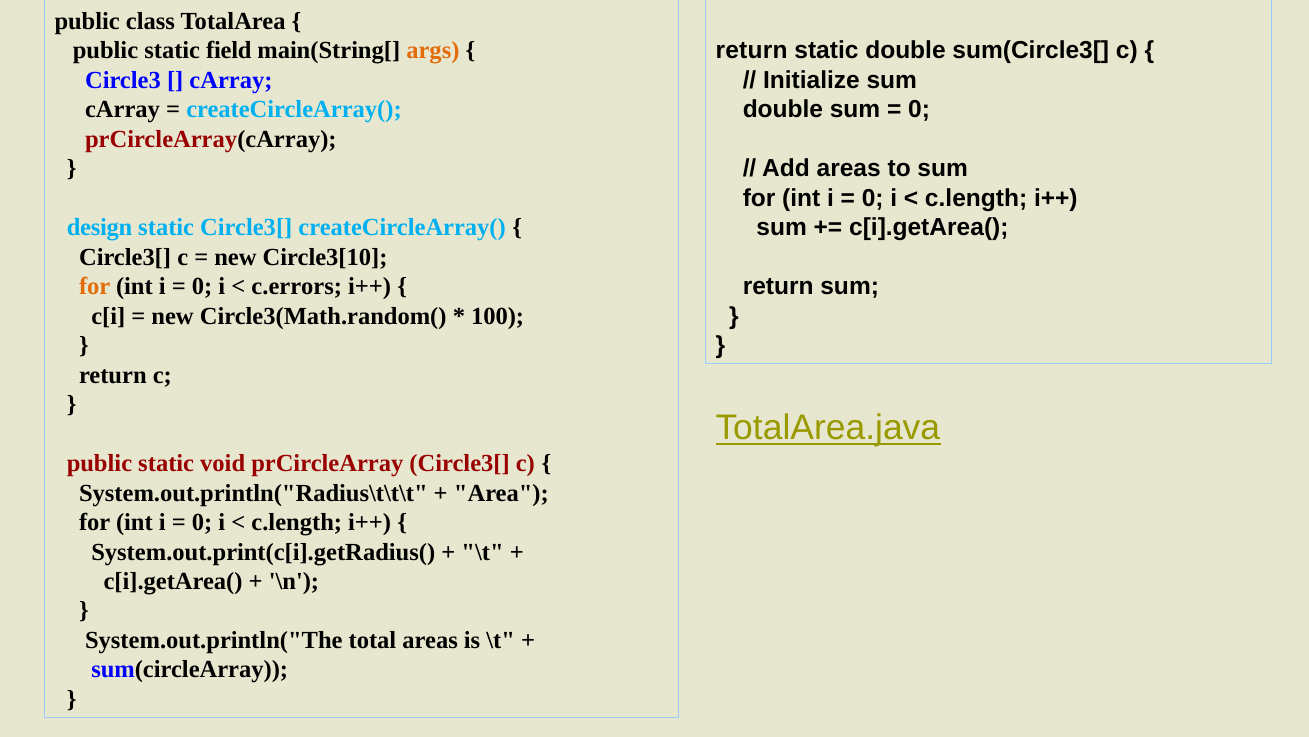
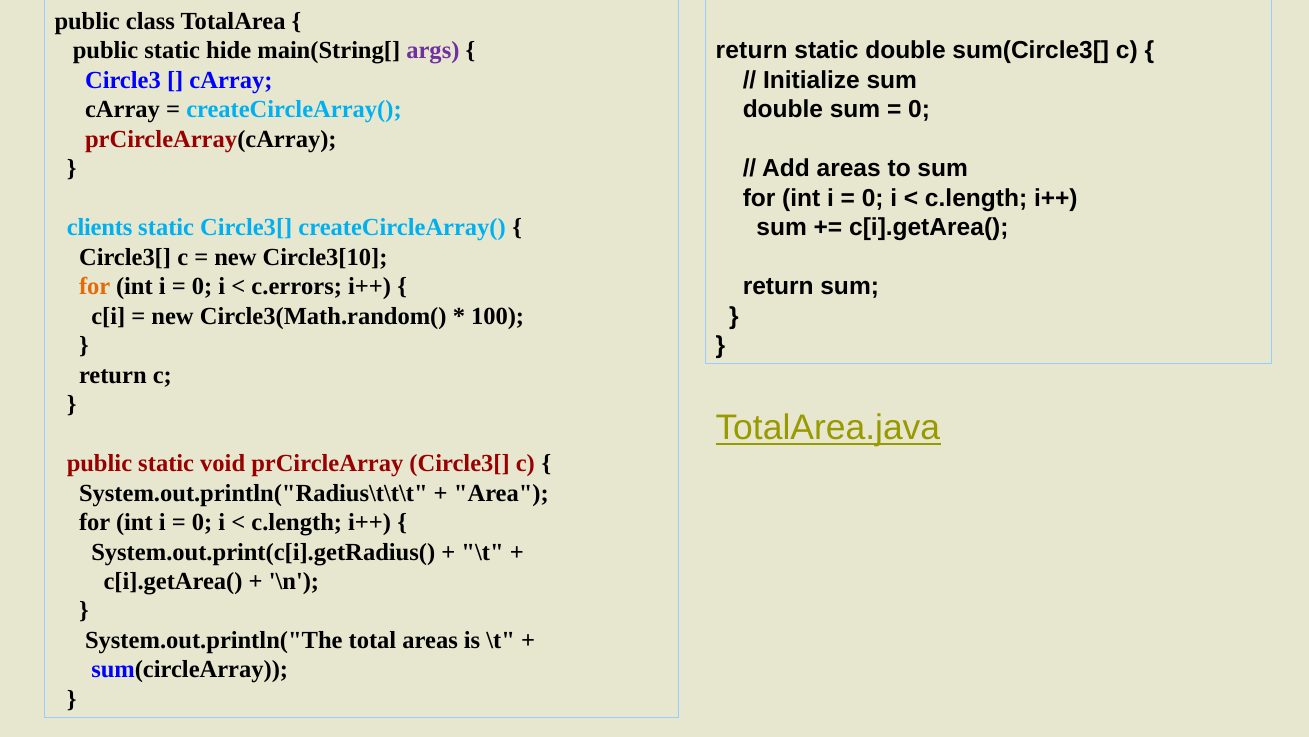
field: field -> hide (229, 51)
args colour: orange -> purple (433, 51)
design: design -> clients (100, 227)
